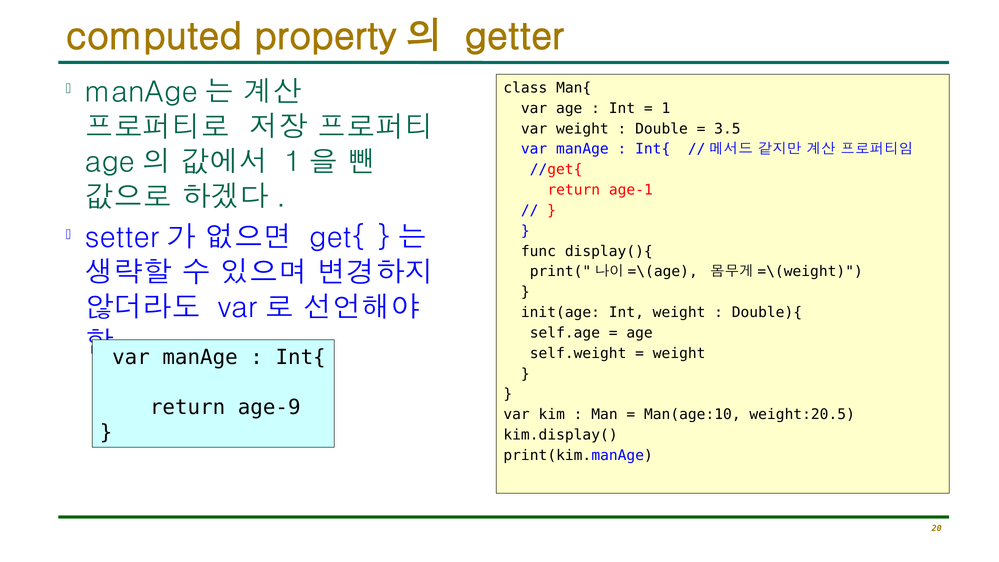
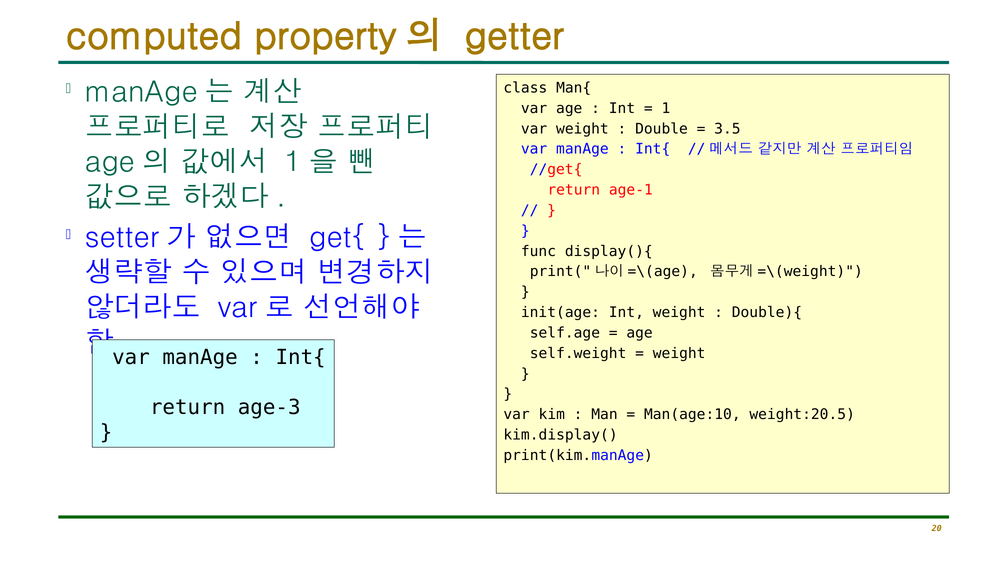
age-9: age-9 -> age-3 (269, 408)
